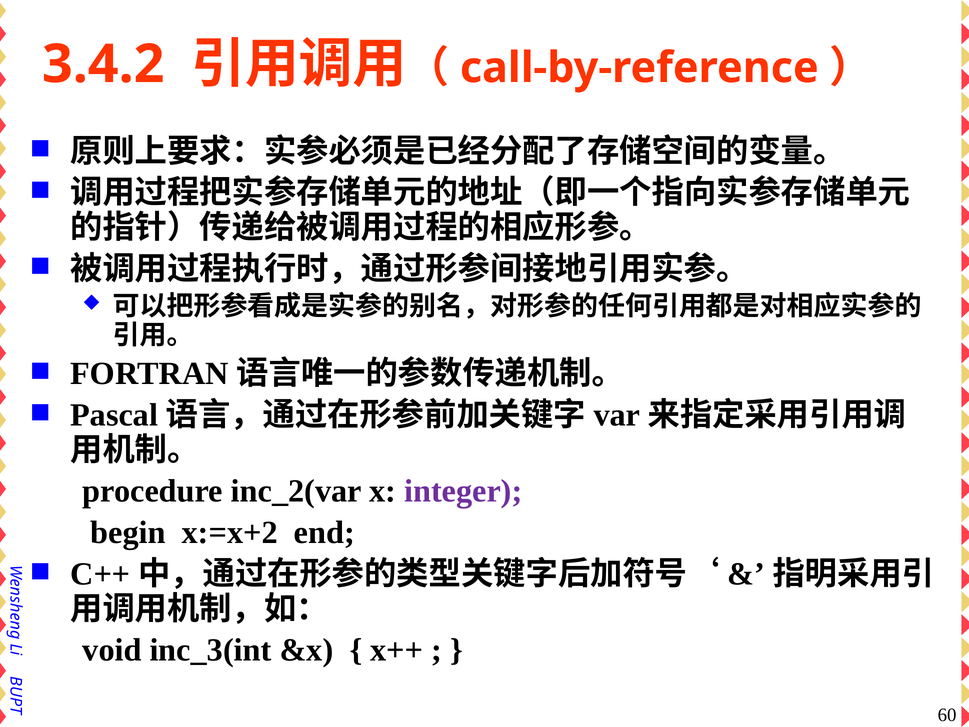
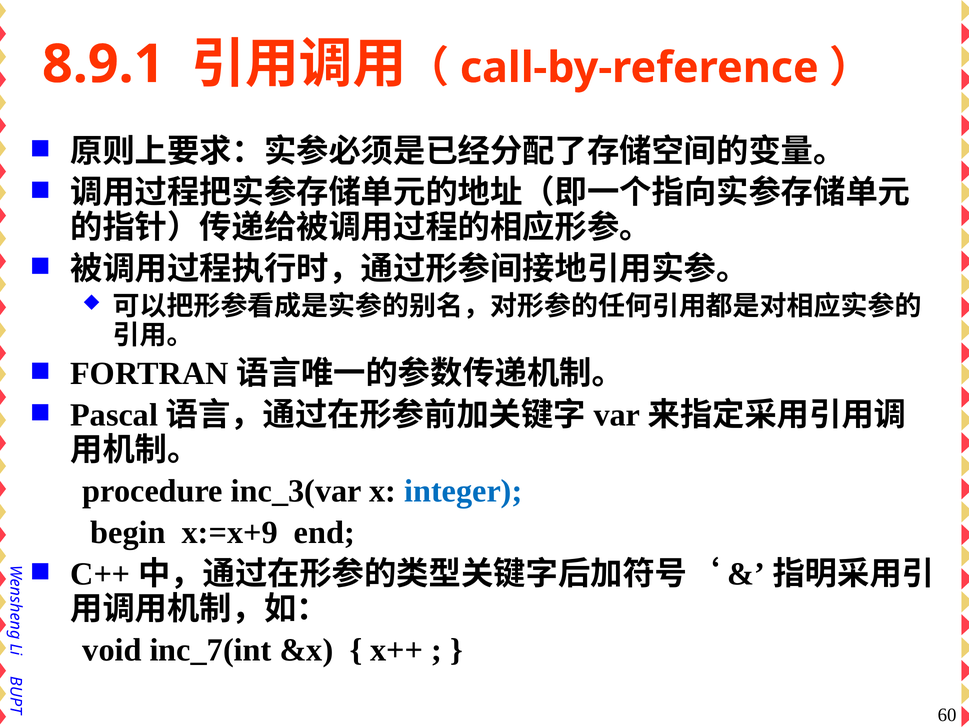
3.4.2: 3.4.2 -> 8.9.1 (103, 64)
inc_2(var: inc_2(var -> inc_3(var (296, 491)
integer colour: purple -> blue (463, 491)
x:=x+2: x:=x+2 -> x:=x+9 (230, 532)
inc_3(int: inc_3(int -> inc_7(int (211, 650)
